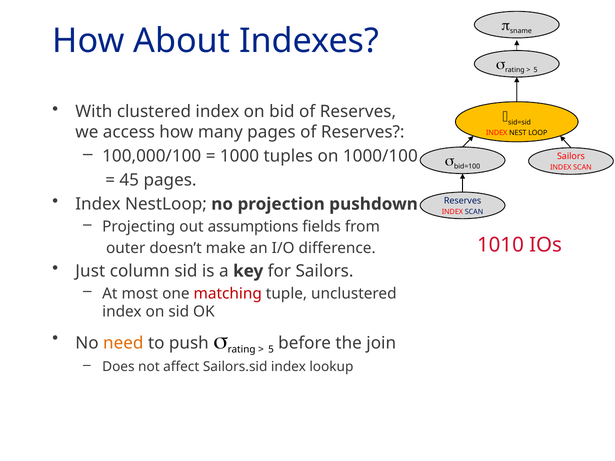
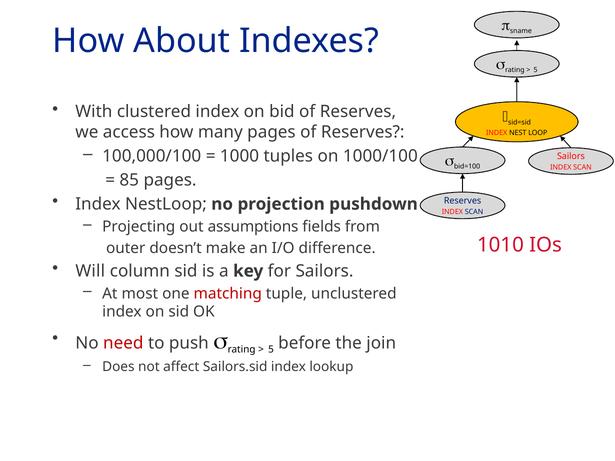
45: 45 -> 85 (129, 180)
Just: Just -> Will (90, 271)
need colour: orange -> red (123, 343)
